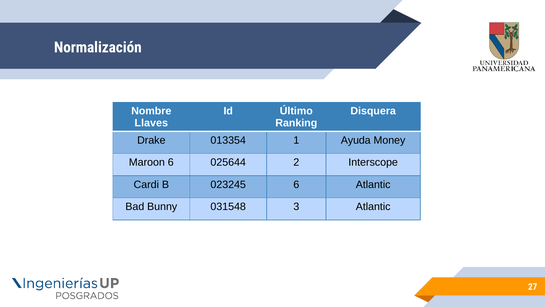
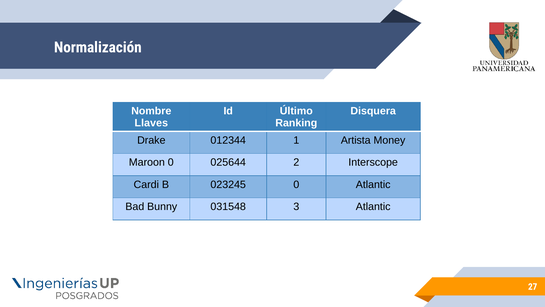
013354: 013354 -> 012344 (228, 140)
Ayuda: Ayuda -> Artista (356, 140)
Maroon 6: 6 -> 0 (171, 162)
023245 6: 6 -> 0 (296, 184)
